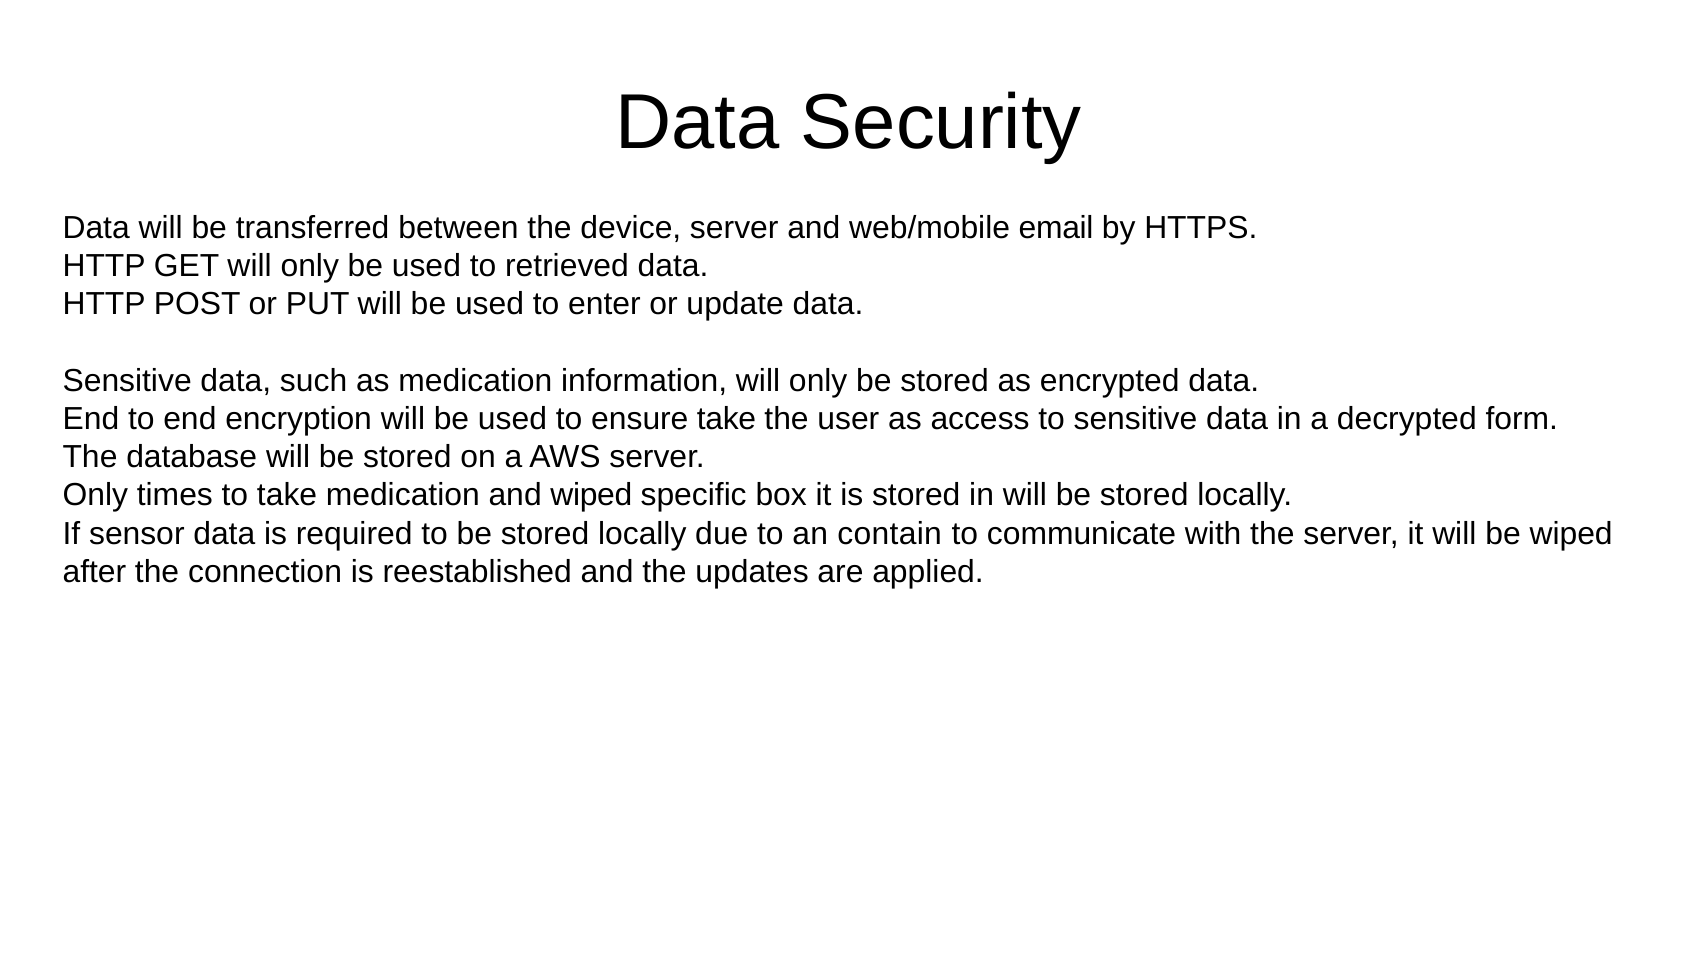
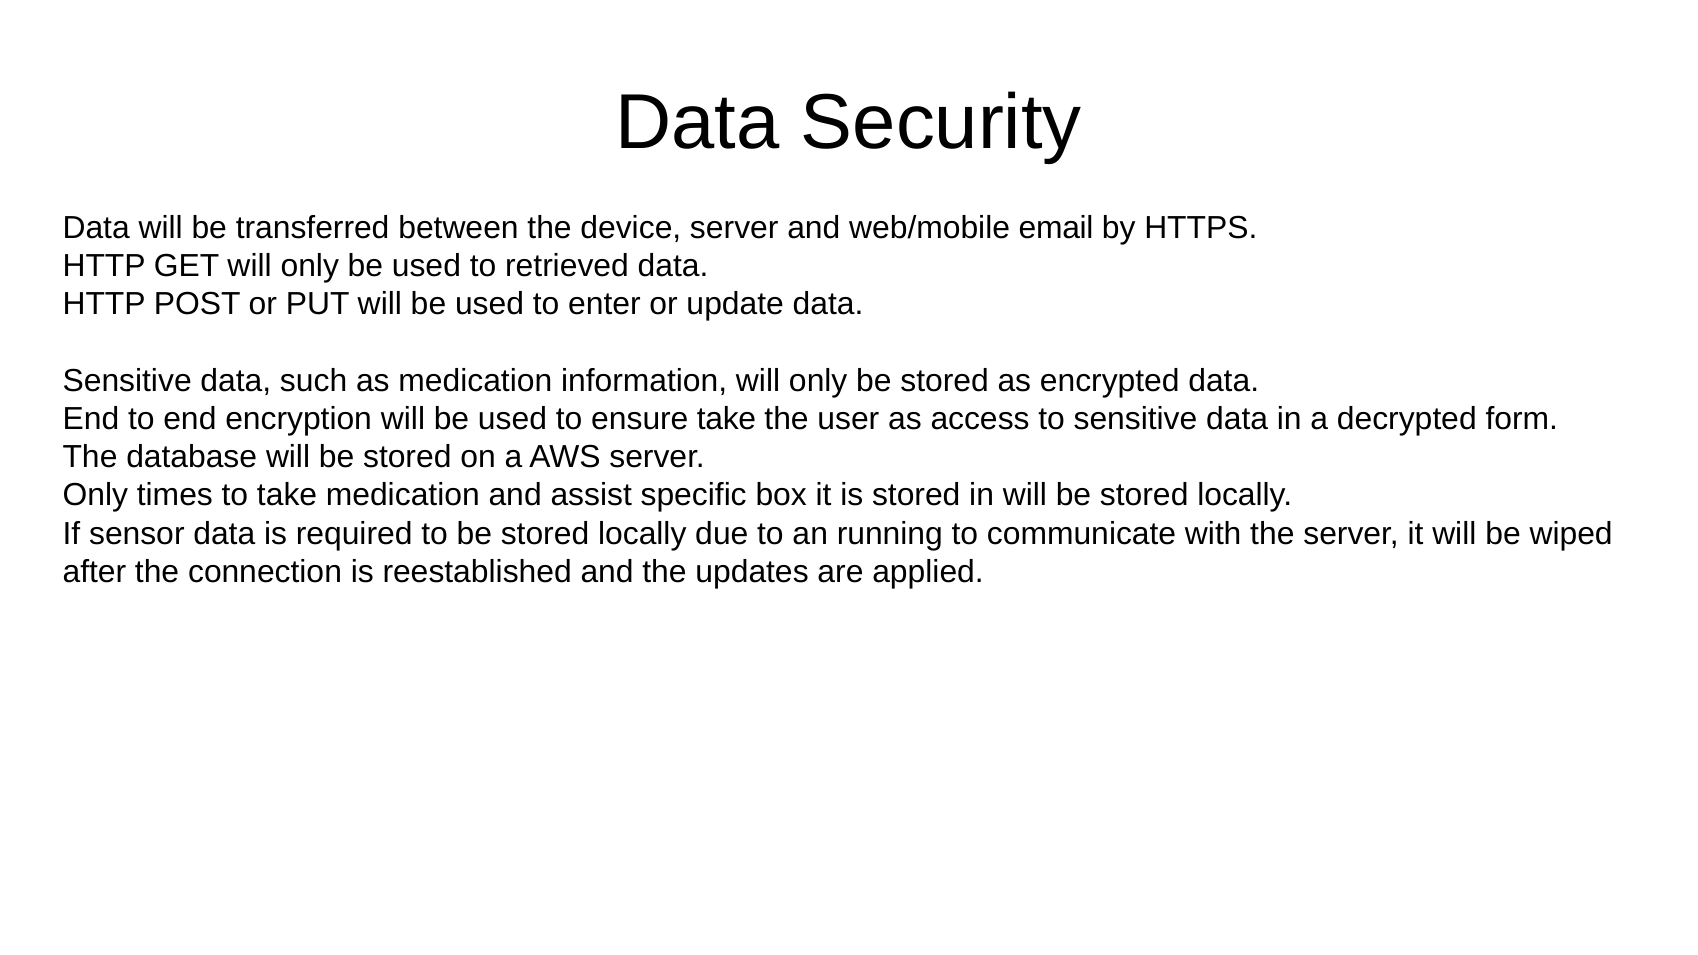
and wiped: wiped -> assist (591, 496)
contain: contain -> running (890, 534)
